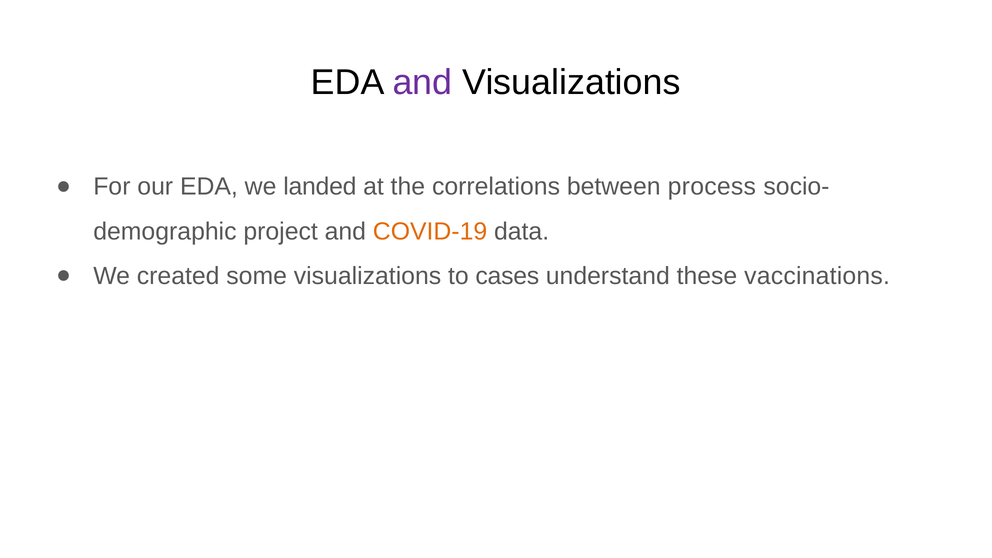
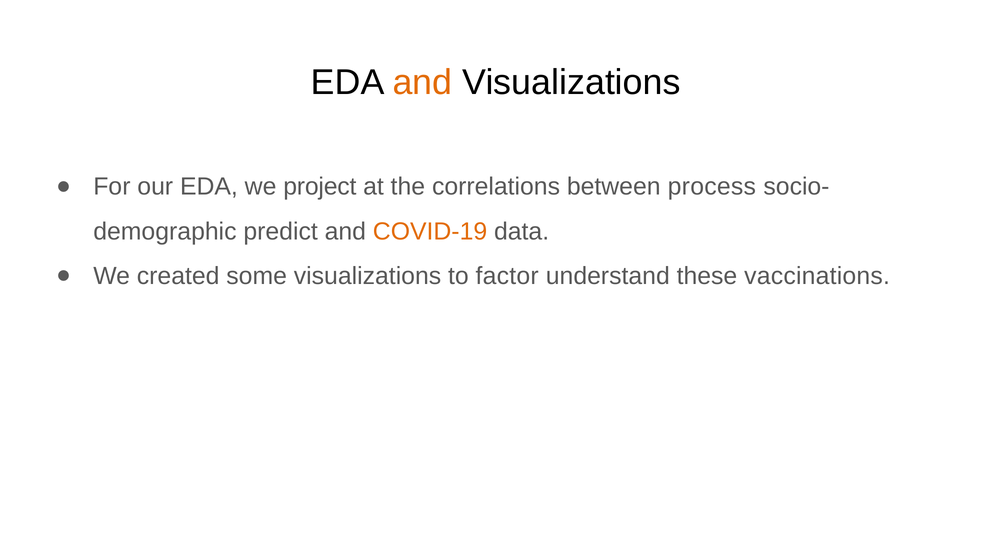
and colour: purple -> orange (422, 82)
landed: landed -> project (320, 187)
project: project -> predict (281, 231)
cases: cases -> factor (507, 276)
